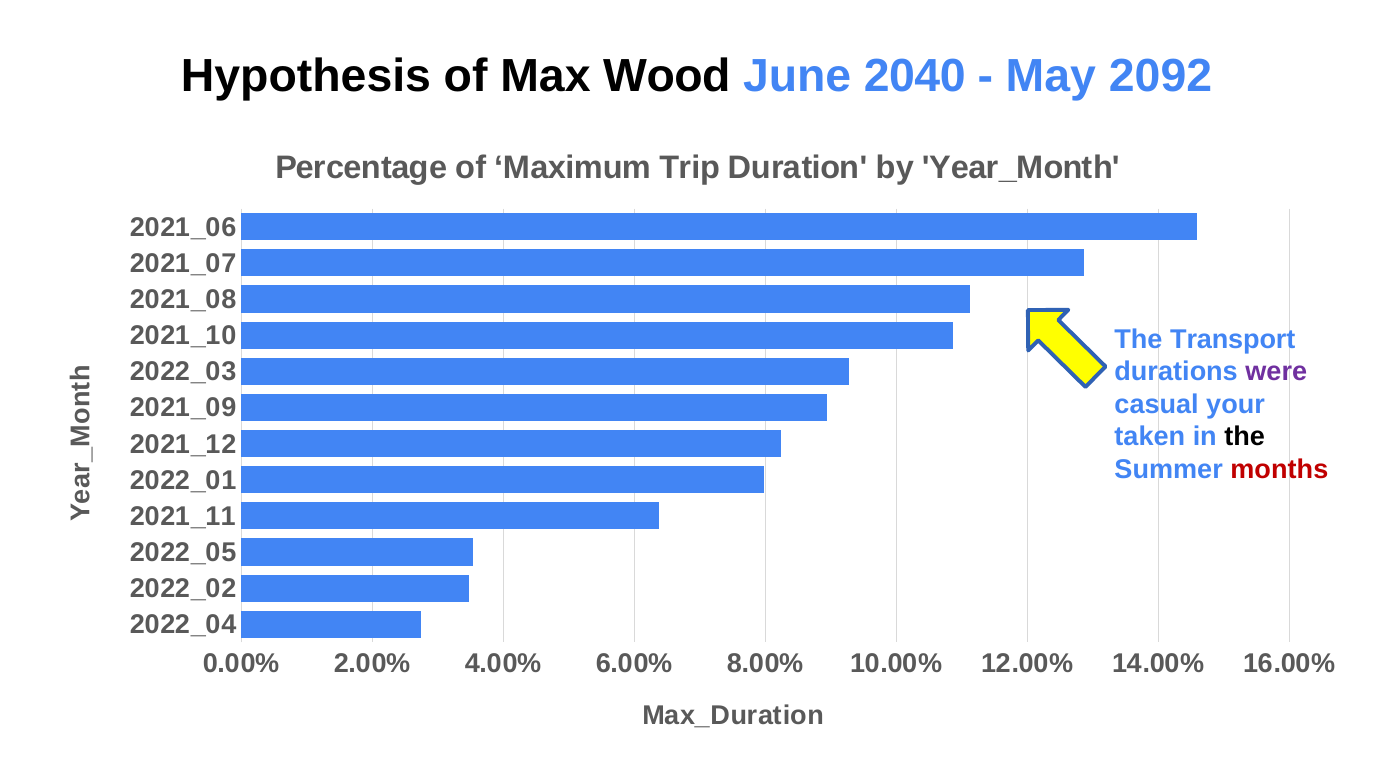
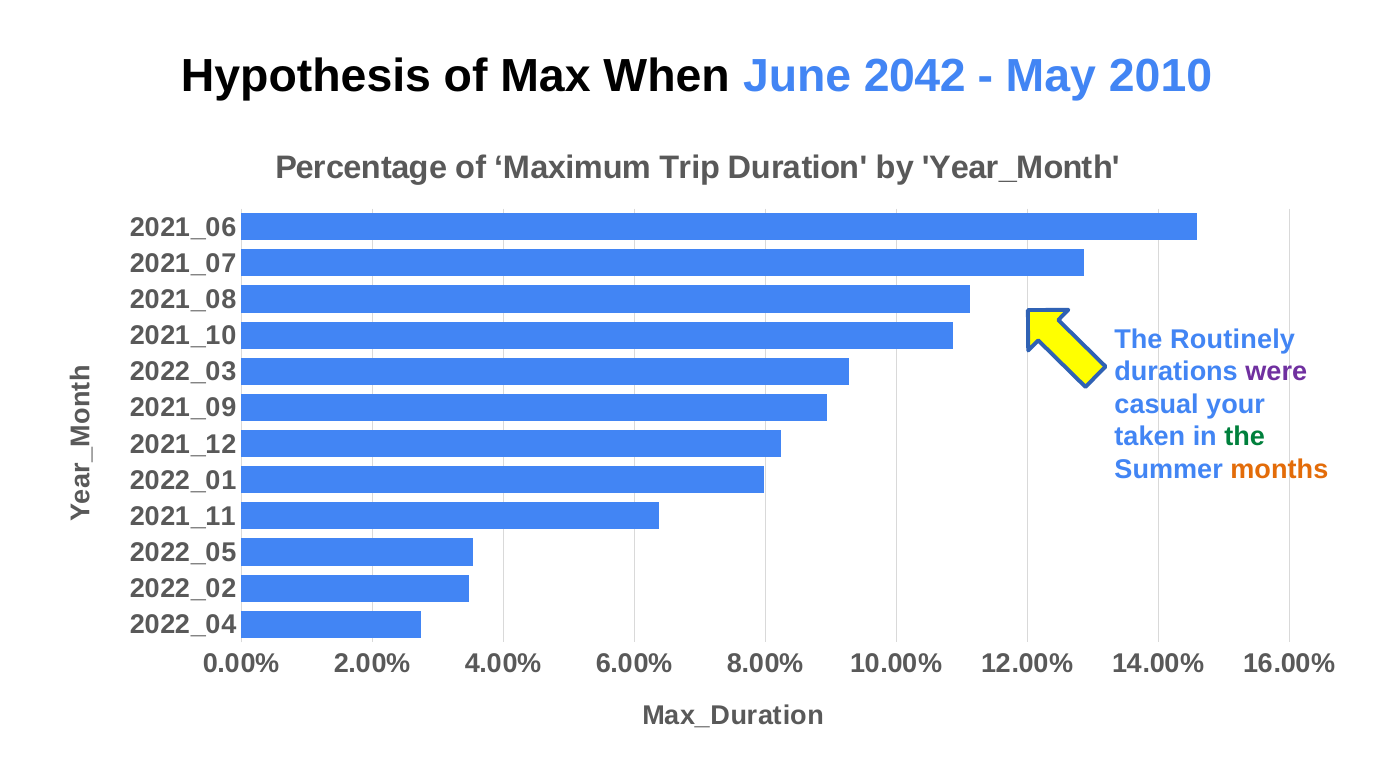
Wood: Wood -> When (667, 76)
2040: 2040 -> 2042 (915, 76)
2092: 2092 -> 2010 (1161, 76)
Transport: Transport -> Routinely (1233, 339)
the colour: black -> green (1245, 437)
months colour: red -> orange (1279, 469)
